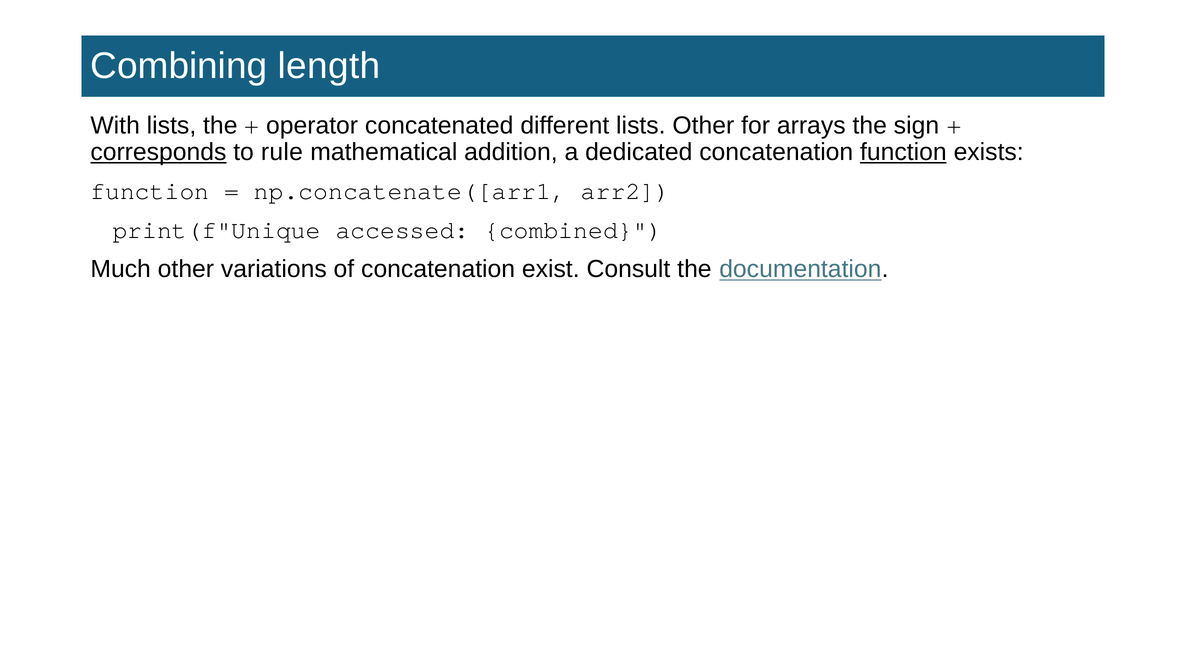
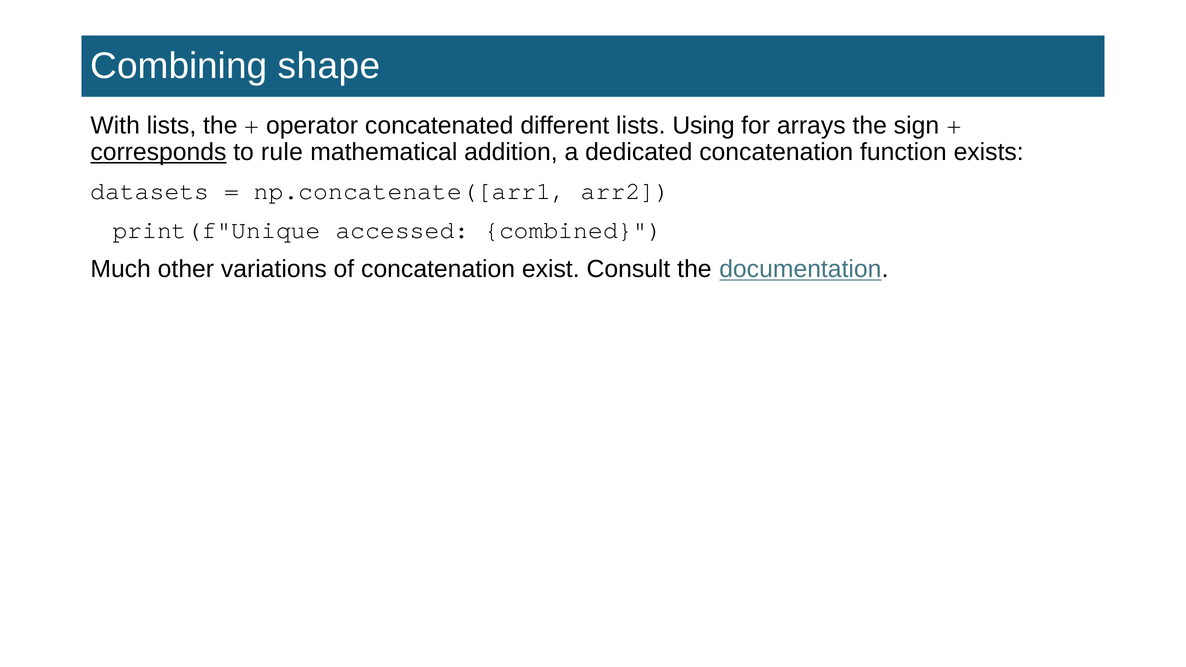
length: length -> shape (329, 66)
lists Other: Other -> Using (704, 125)
function underline: present -> none (903, 152)
function: function -> datasets (150, 191)
